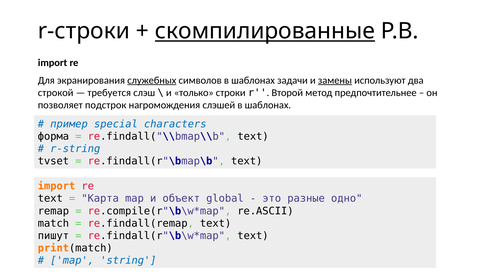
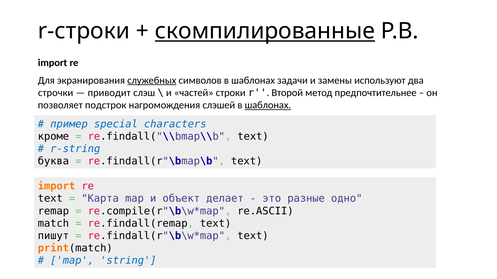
замены underline: present -> none (335, 80)
строкой: строкой -> строчки (56, 93)
требуется: требуется -> приводит (109, 93)
только: только -> частей (194, 93)
шаблонах underline: none -> present (268, 105)
форма: форма -> кроме (53, 137)
tvset: tvset -> буква (53, 161)
global: global -> делает (225, 199)
